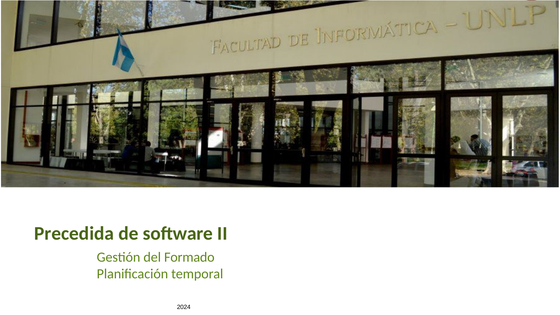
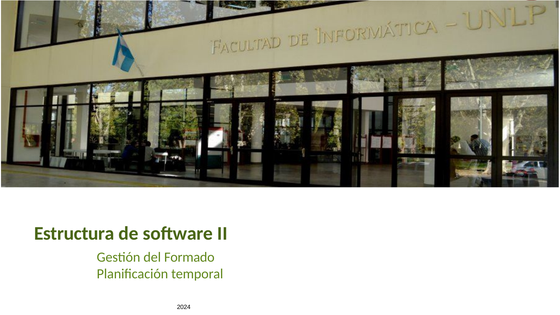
Precedida: Precedida -> Estructura (74, 233)
